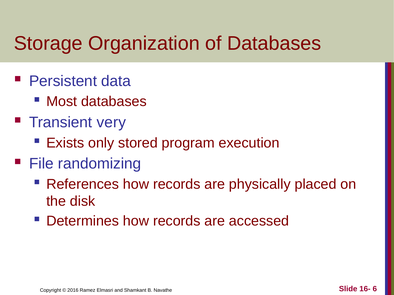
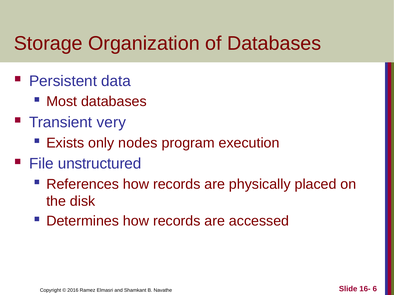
stored: stored -> nodes (138, 143)
randomizing: randomizing -> unstructured (100, 164)
